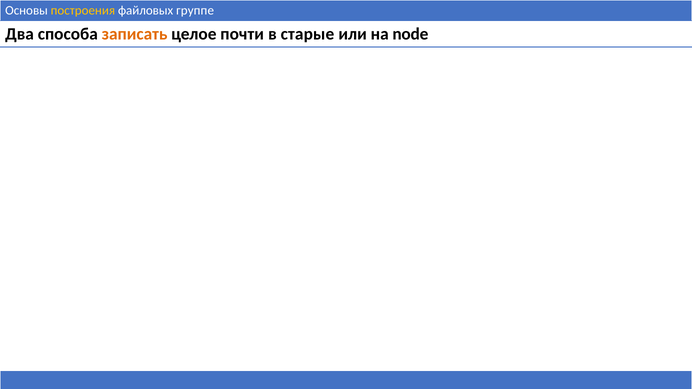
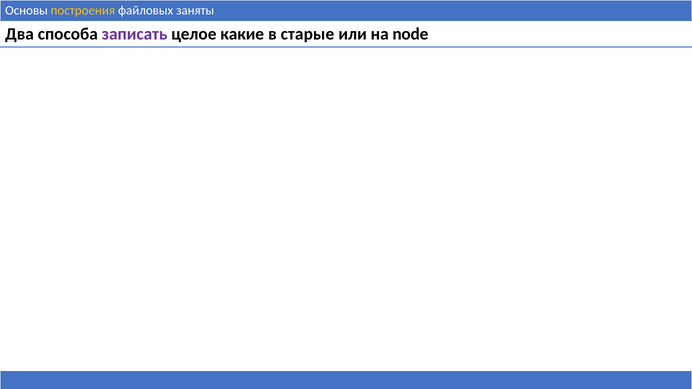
группе: группе -> заняты (195, 11)
записать colour: orange -> purple (135, 34)
почти: почти -> какие (242, 34)
